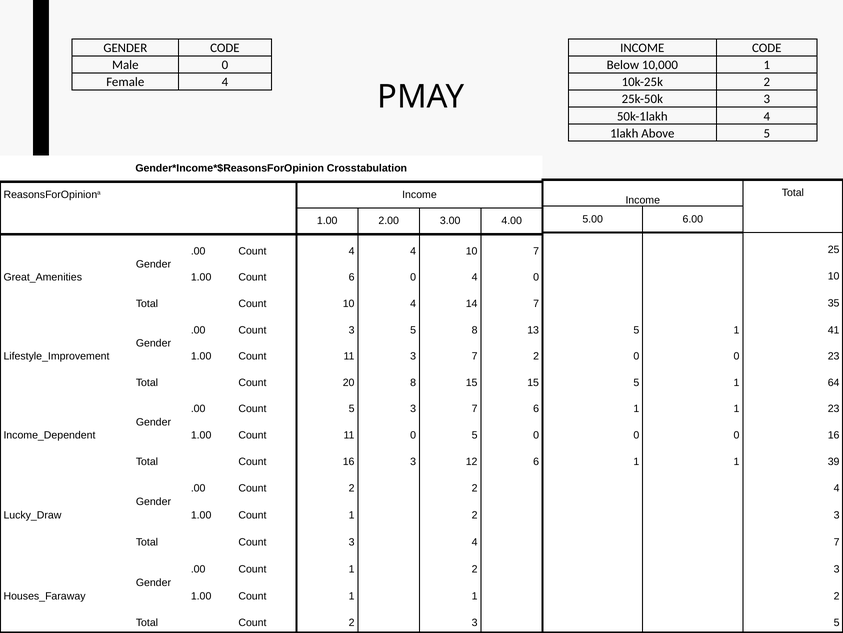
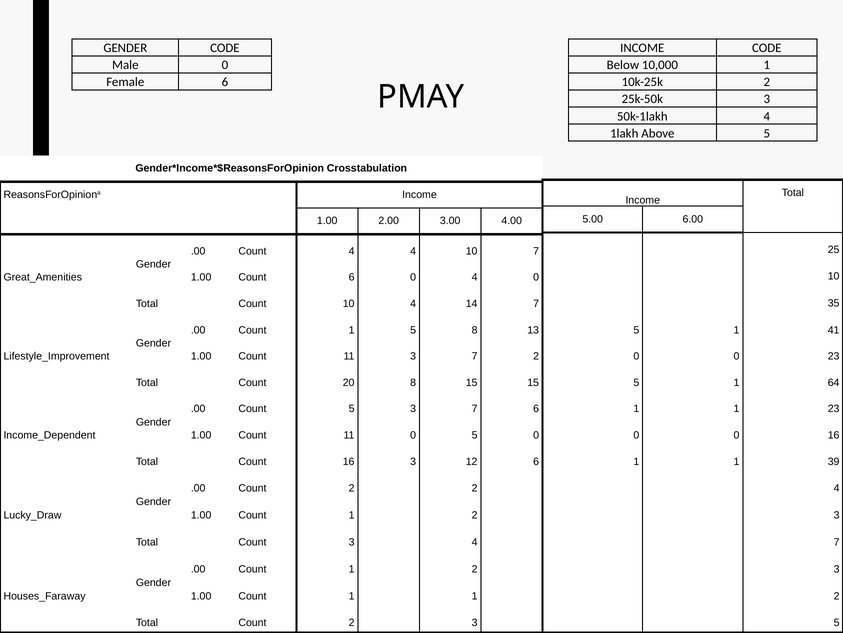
Female 4: 4 -> 6 (225, 82)
3: 3 -> 1 (352, 330)
